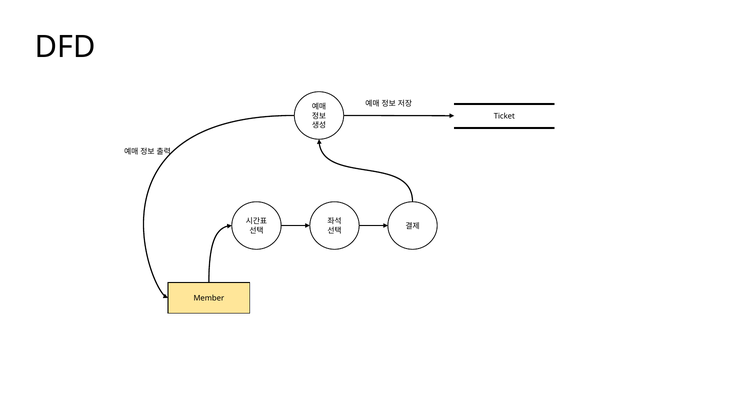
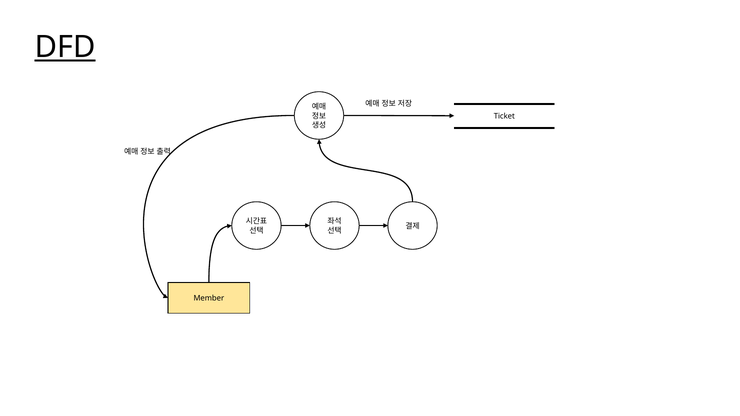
DFD underline: none -> present (65, 47)
